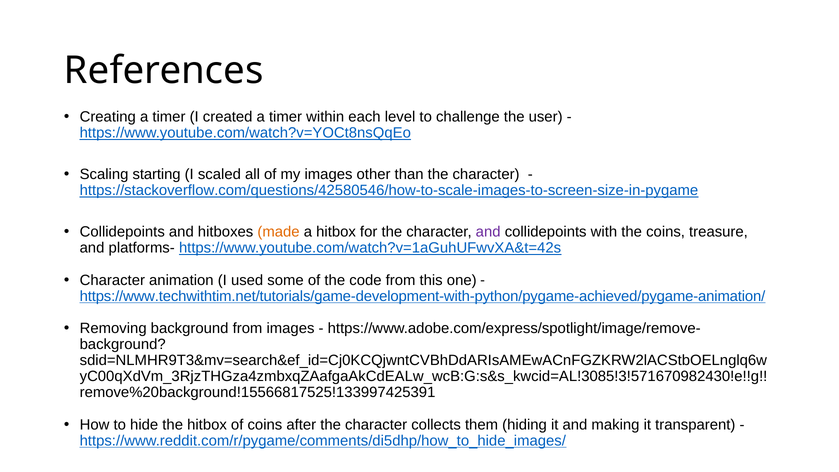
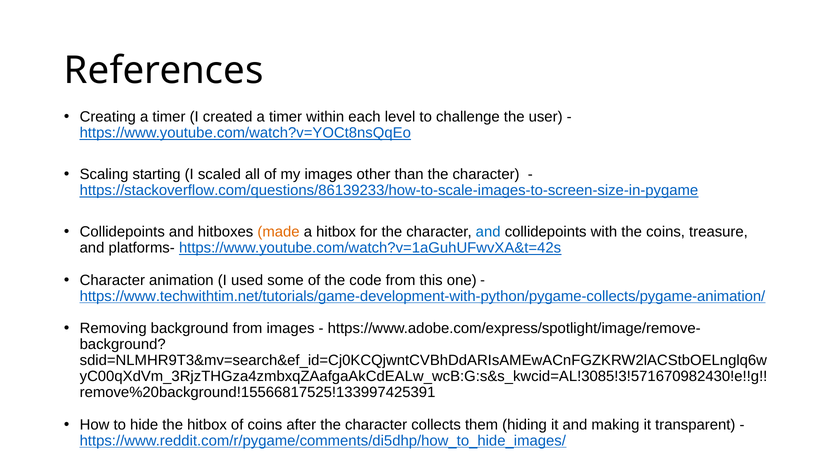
https://stackoverflow.com/questions/42580546/how-to-scale-images-to-screen-size-in-pygame: https://stackoverflow.com/questions/42580546/how-to-scale-images-to-screen-size-in-pygame -> https://stackoverflow.com/questions/86139233/how-to-scale-images-to-screen-size-in-pygame (389, 190)
and colour: purple -> blue (488, 232)
https://www.techwithtim.net/tutorials/game-development-with-python/pygame-achieved/pygame-animation/: https://www.techwithtim.net/tutorials/game-development-with-python/pygame-achieved/pygame-animation/ -> https://www.techwithtim.net/tutorials/game-development-with-python/pygame-collects/pygame-animation/ (422, 296)
